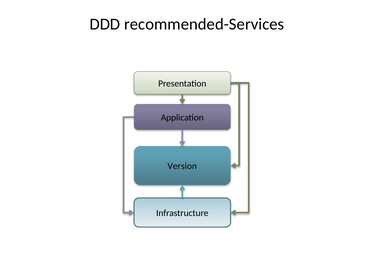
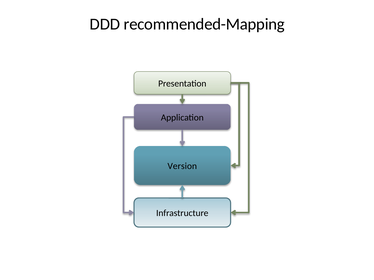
recommended-Services: recommended-Services -> recommended-Mapping (204, 24)
